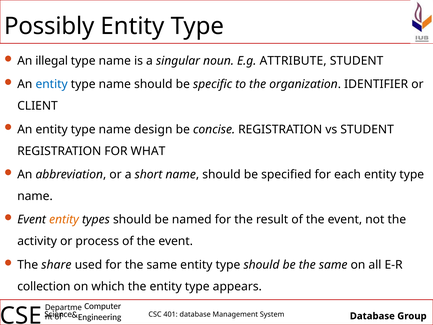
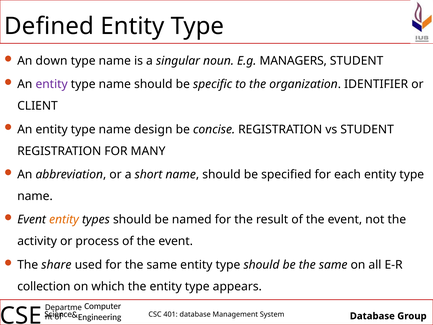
Possibly: Possibly -> Defined (49, 26)
illegal: illegal -> down (52, 61)
ATTRIBUTE: ATTRIBUTE -> MANAGERS (293, 61)
entity colour: blue -> purple (52, 84)
WHAT: WHAT -> MANY (148, 151)
